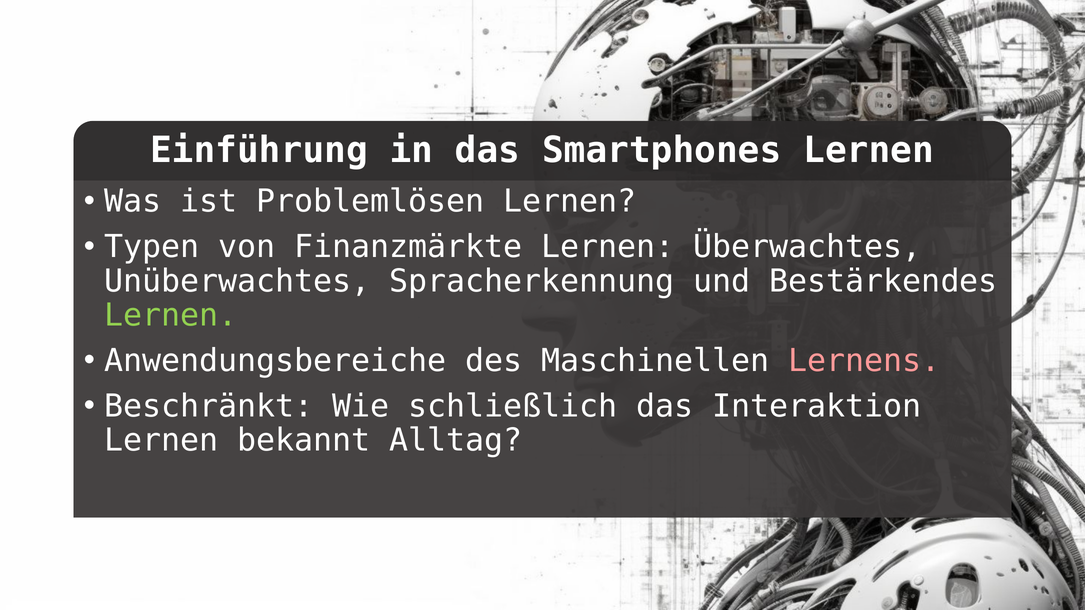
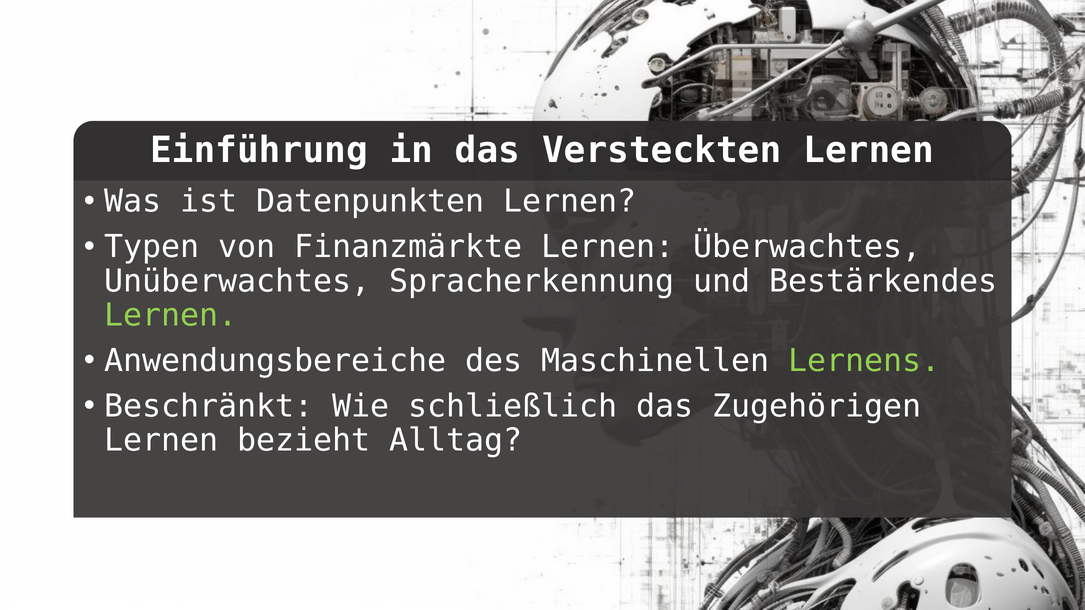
Smartphones: Smartphones -> Versteckten (662, 151)
Problemlösen: Problemlösen -> Datenpunkten (370, 202)
Lernens colour: pink -> light green (864, 361)
Interaktion: Interaktion -> Zugehörigen (817, 406)
bekannt: bekannt -> bezieht (304, 441)
